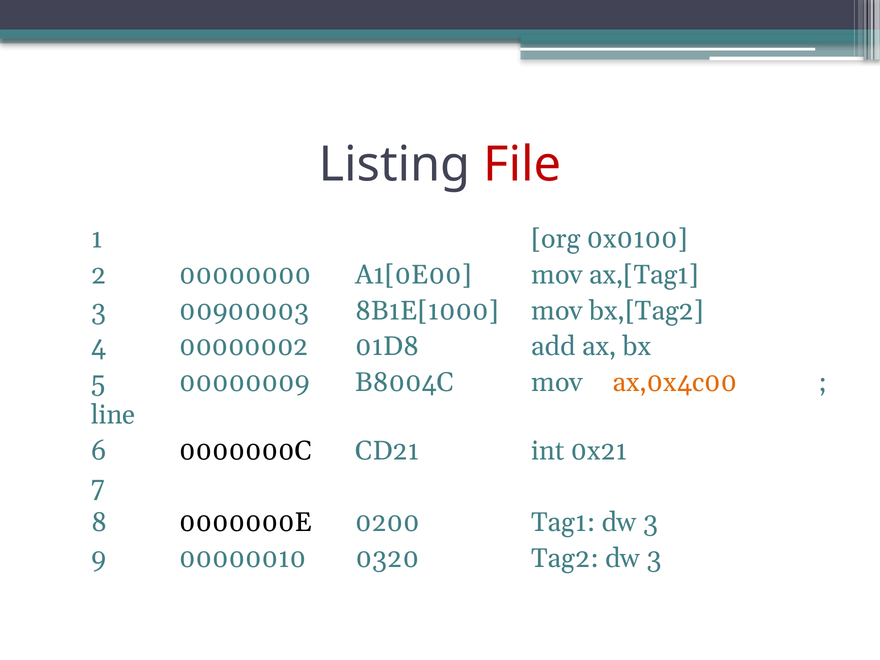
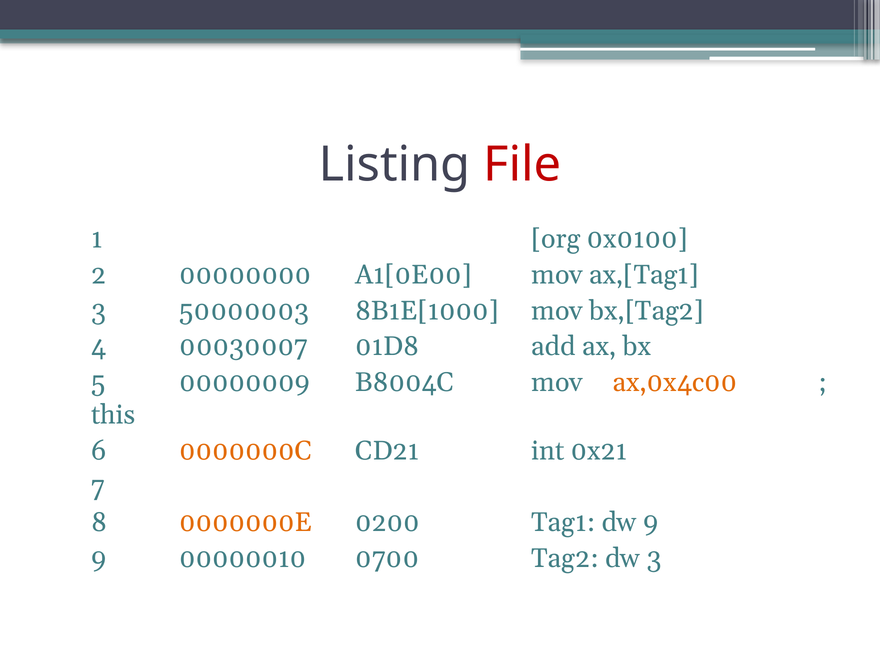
00900003: 00900003 -> 50000003 (244, 311)
00000002: 00000002 -> 00030007 (244, 347)
line: line -> this (113, 415)
0000000C colour: black -> orange (246, 451)
0000000E colour: black -> orange (246, 523)
Tag1 dw 3: 3 -> 9 (651, 523)
0320: 0320 -> 0700 (387, 558)
